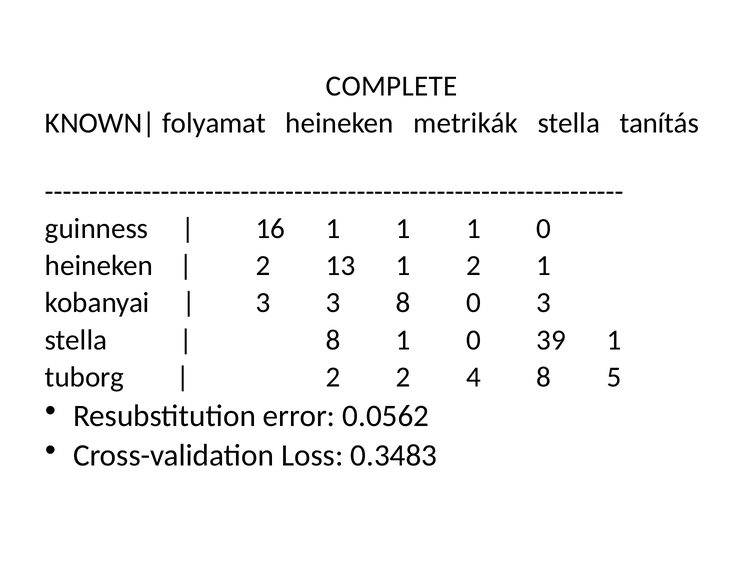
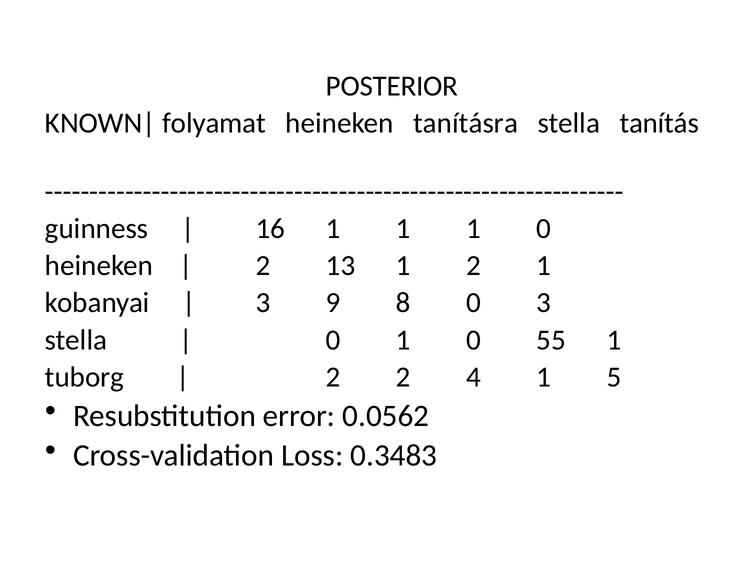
COMPLETE: COMPLETE -> POSTERIOR (392, 86)
metrikák: metrikák -> tanításra (466, 123)
3 3: 3 -> 9 (333, 303)
8: 8 -> 0 (333, 340)
39: 39 -> 55 (551, 340)
4 8: 8 -> 1 (544, 377)
